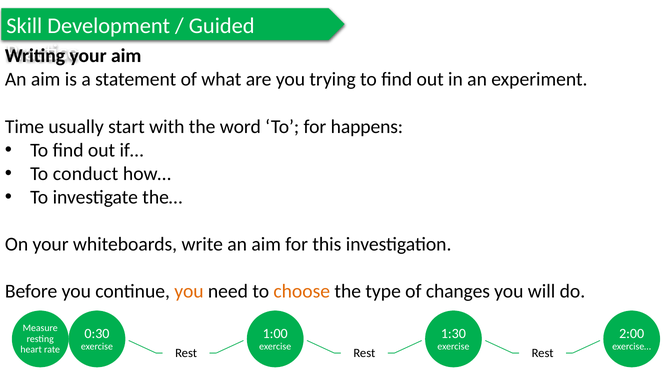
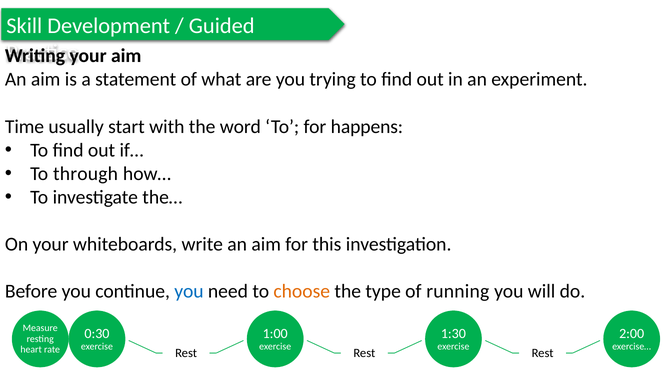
conduct: conduct -> through (86, 174)
you colour: orange -> blue (189, 291)
changes: changes -> running (458, 291)
